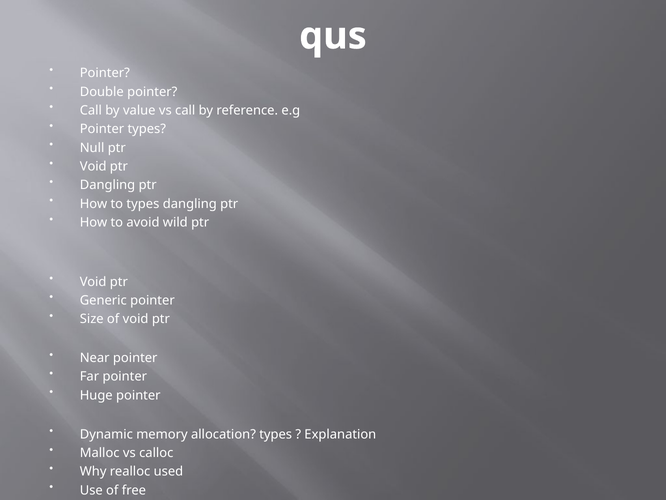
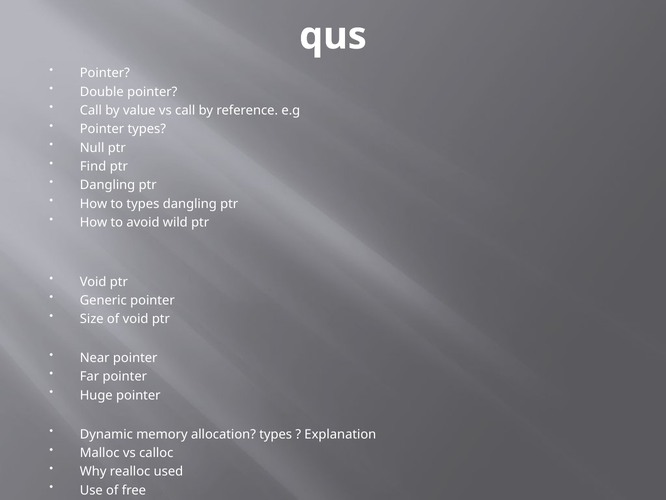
Void: Void -> Find (93, 166)
